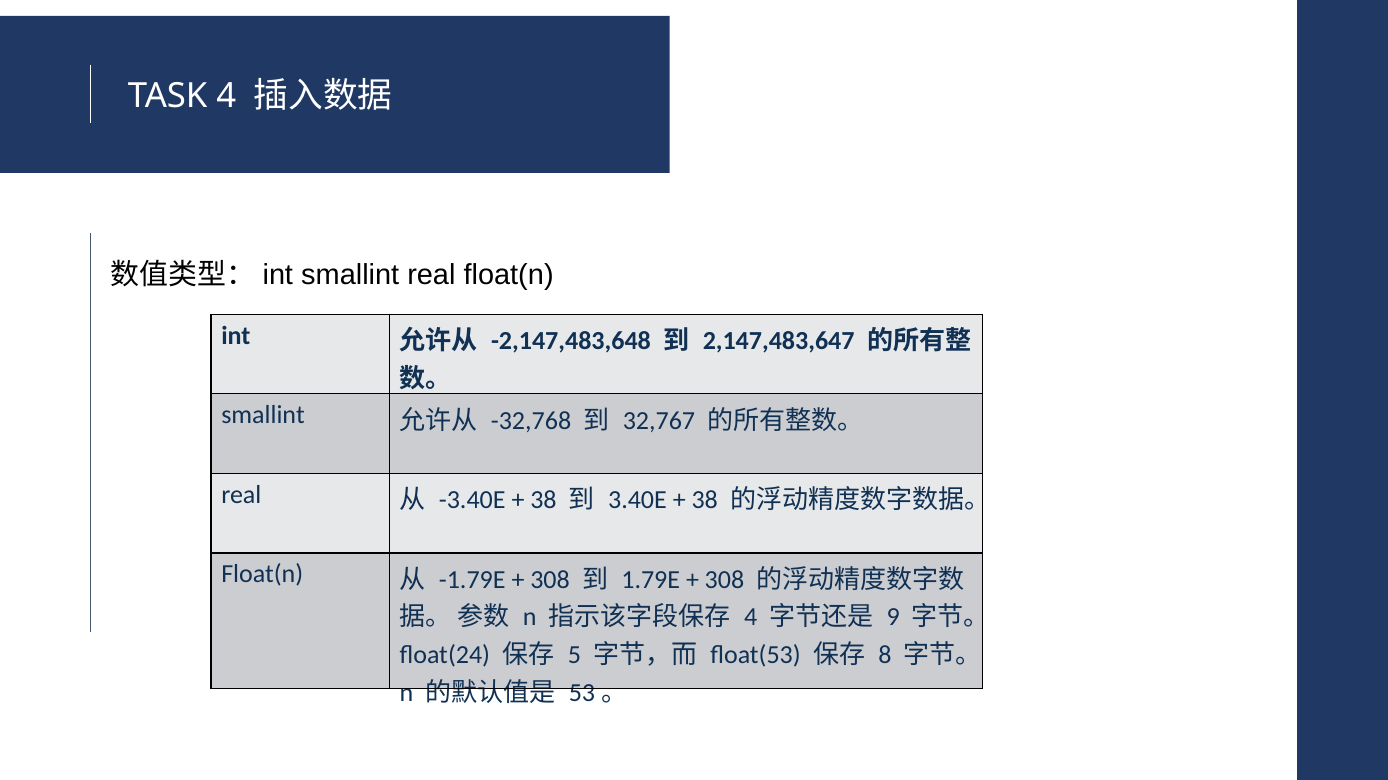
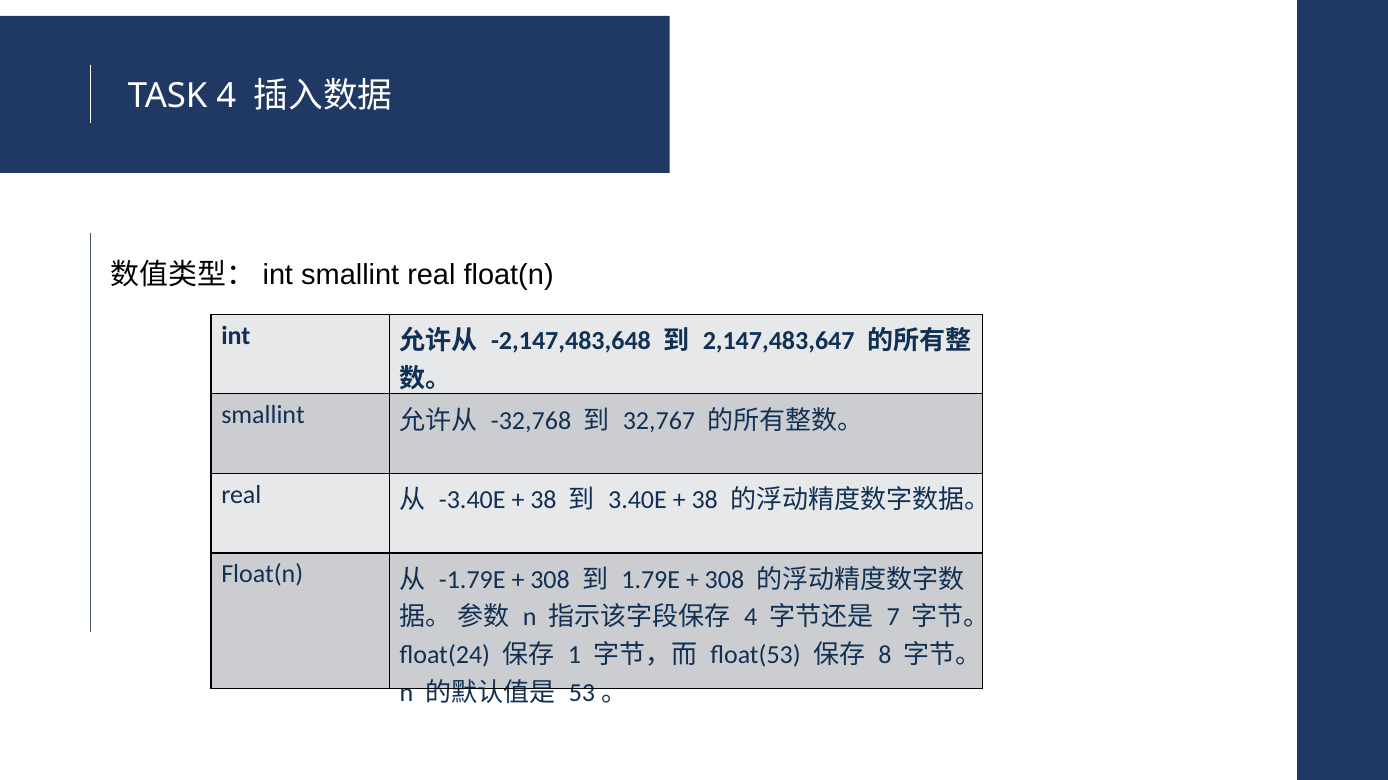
9: 9 -> 7 (893, 618)
5: 5 -> 1 (574, 656)
